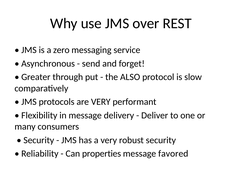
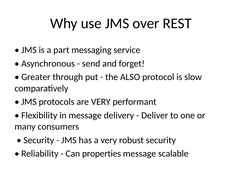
zero: zero -> part (61, 50)
favored: favored -> scalable (173, 153)
